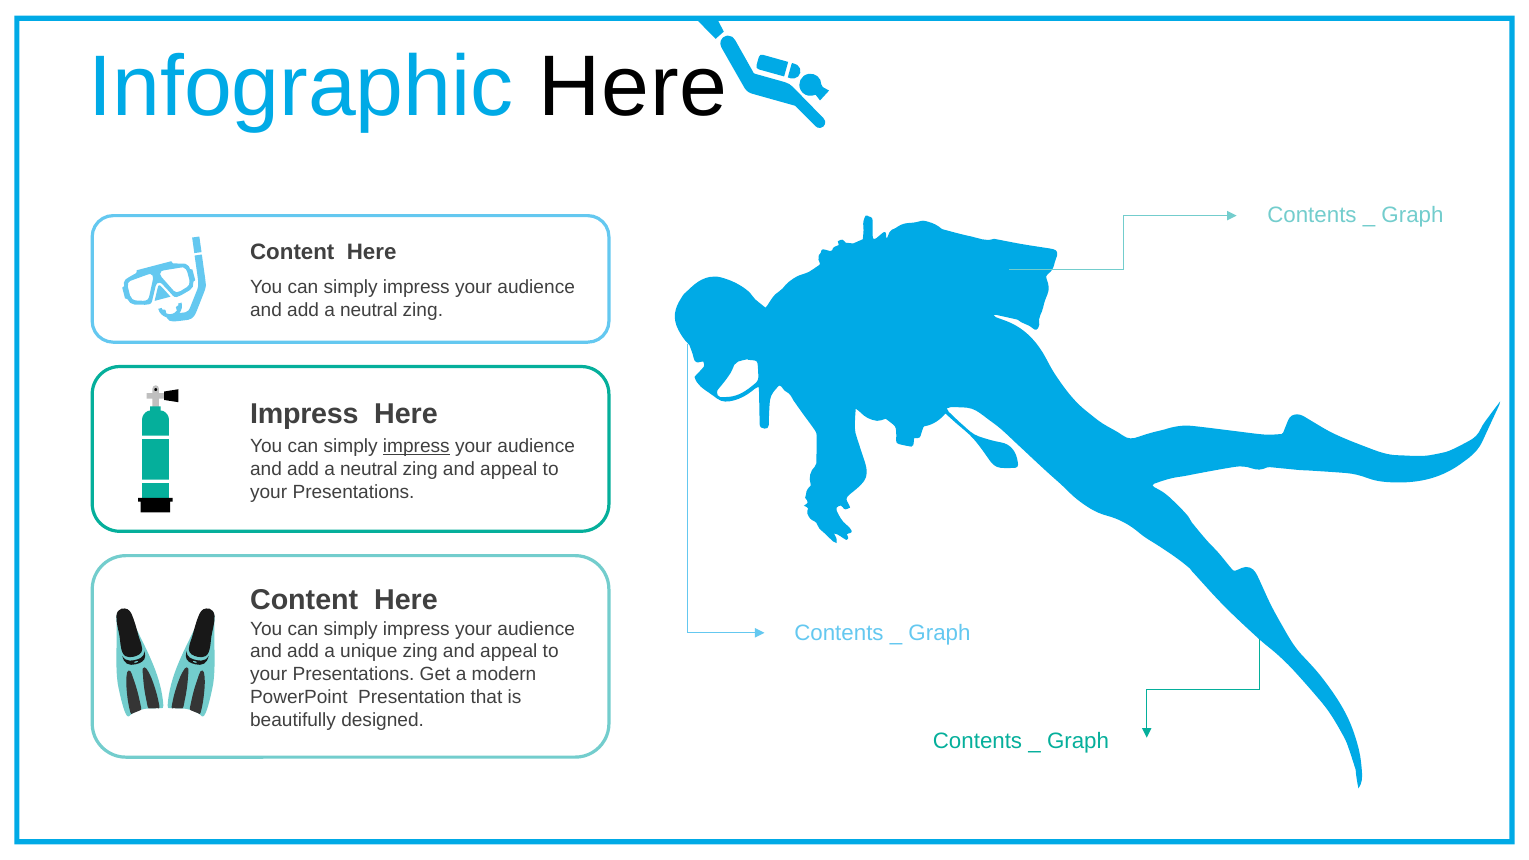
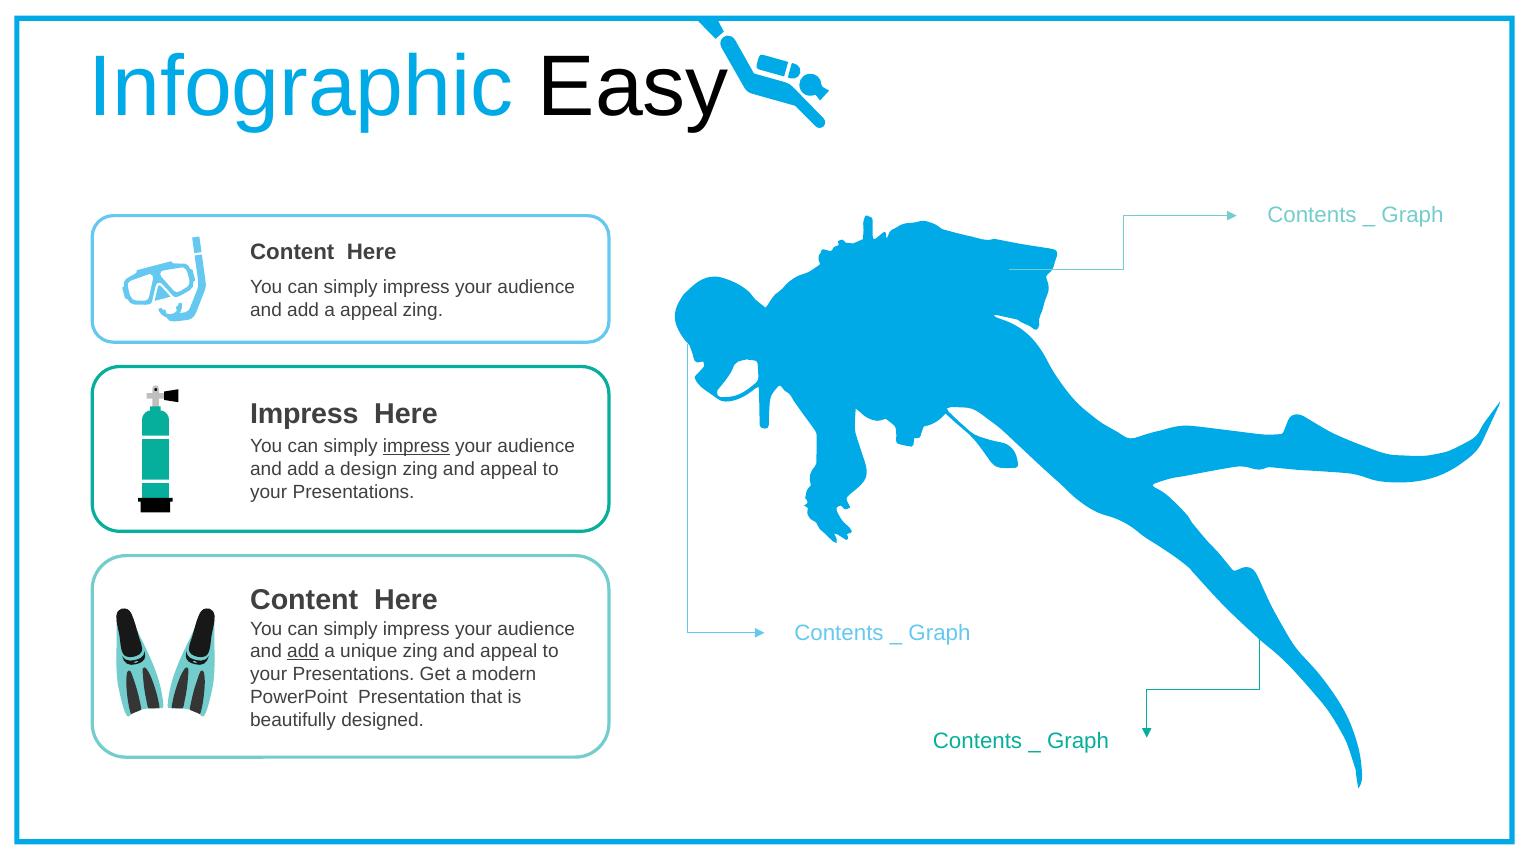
Infographic Here: Here -> Easy (633, 87)
neutral: neutral -> appeal (369, 310)
neutral: neutral -> design (369, 469)
add underline: none -> present (303, 652)
